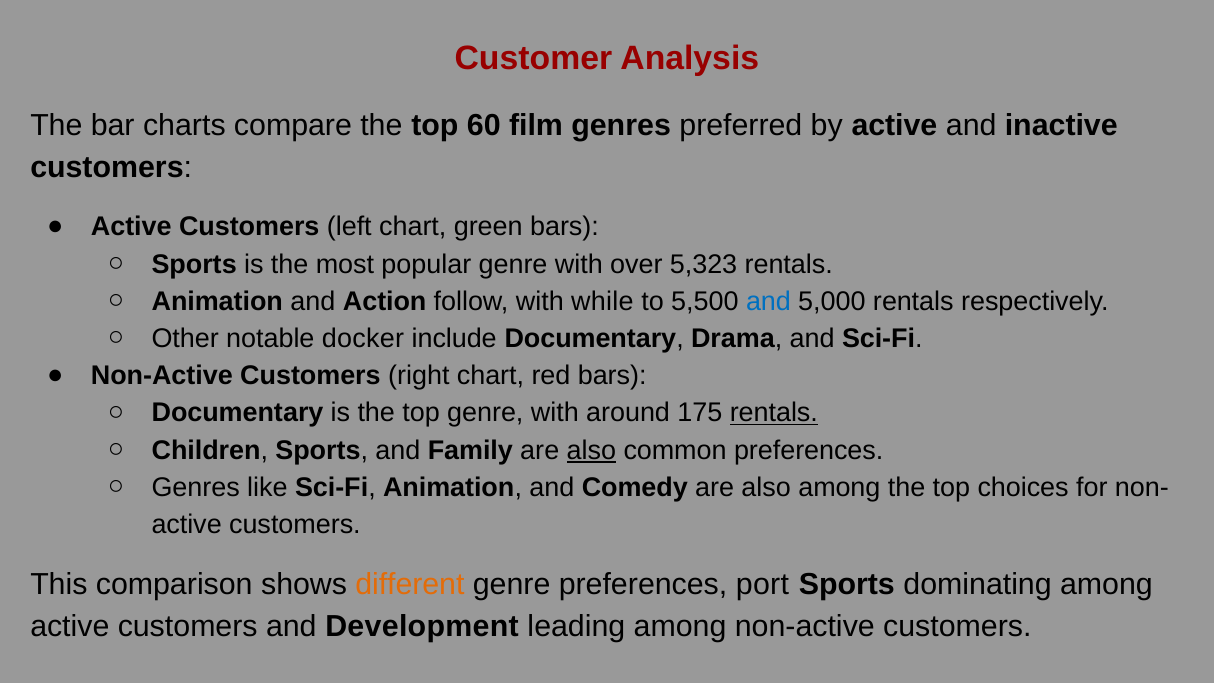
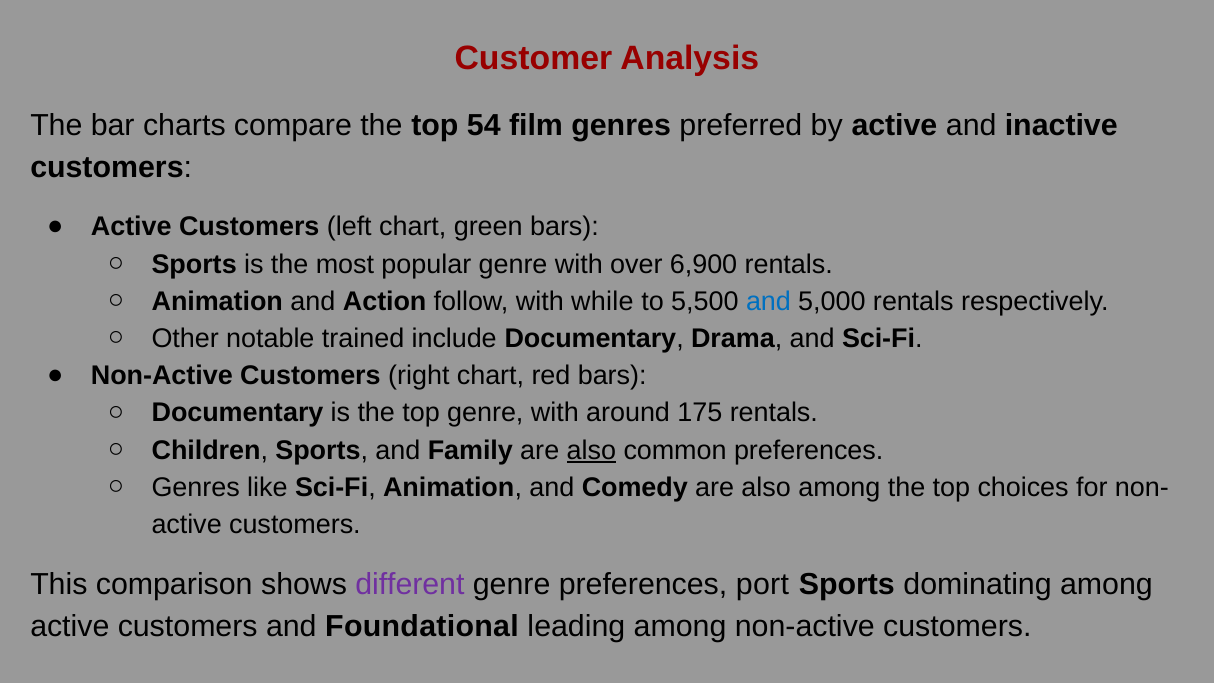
60: 60 -> 54 (484, 126)
5,323: 5,323 -> 6,900 (704, 264)
docker: docker -> trained (363, 339)
rentals underline: present -> none (774, 413)
different colour: orange -> purple (410, 585)
Development: Development -> Foundational (422, 627)
